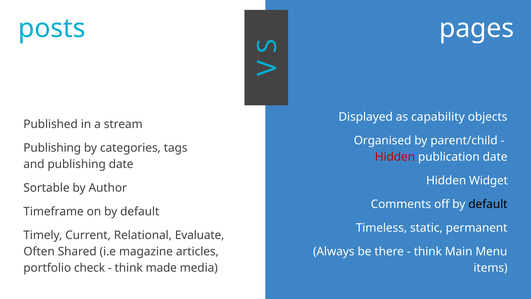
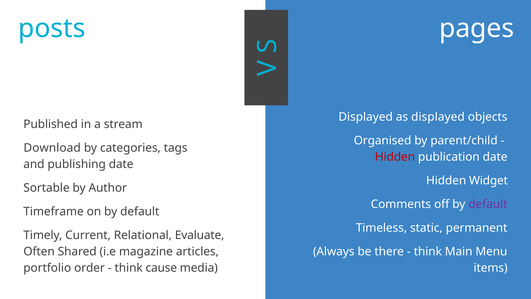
as capability: capability -> displayed (438, 117)
Publishing: Publishing -> Download (52, 148)
default colour: black -> purple (488, 204)
check: check -> order (90, 268)
made: made -> cause (161, 268)
